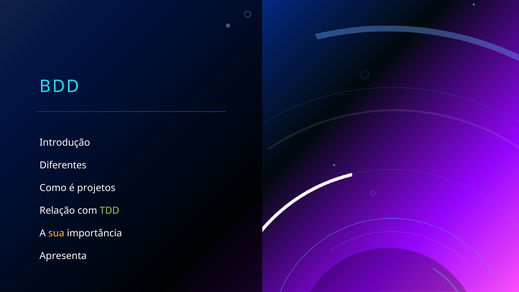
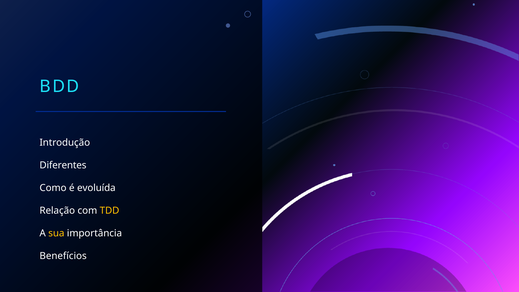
projetos: projetos -> evoluída (96, 188)
TDD colour: light green -> yellow (110, 211)
Apresenta: Apresenta -> Benefícios (63, 256)
